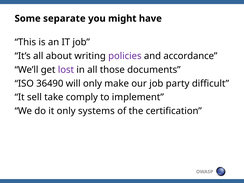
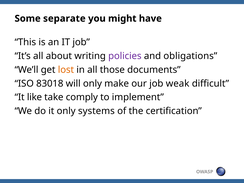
accordance: accordance -> obligations (190, 56)
lost colour: purple -> orange (66, 70)
36490: 36490 -> 83018 (50, 83)
party: party -> weak (178, 83)
sell: sell -> like (34, 97)
